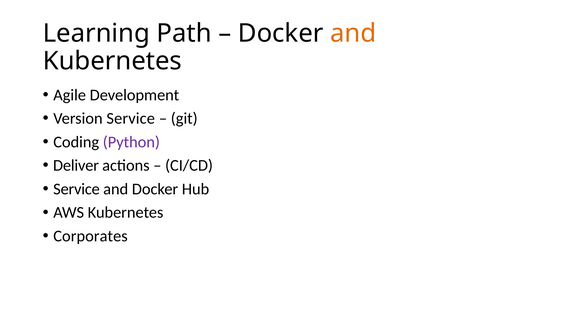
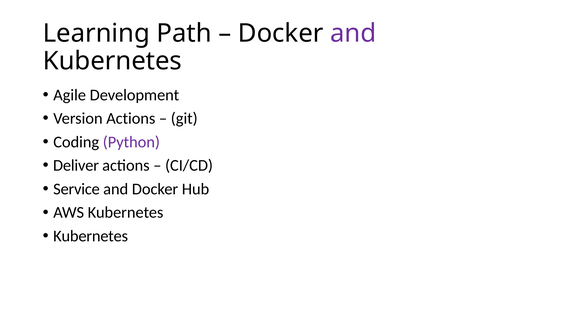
and colour: orange -> purple (353, 33)
Version Service: Service -> Actions (131, 118)
Corporates: Corporates -> Kubernetes (91, 236)
